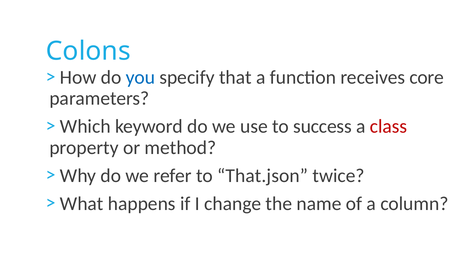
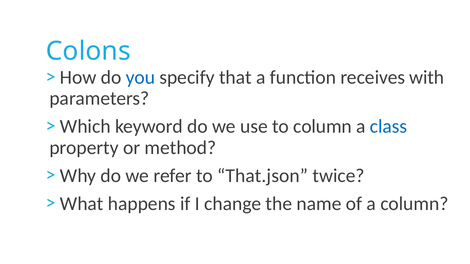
core: core -> with (427, 78)
to success: success -> column (323, 127)
class colour: red -> blue (389, 127)
